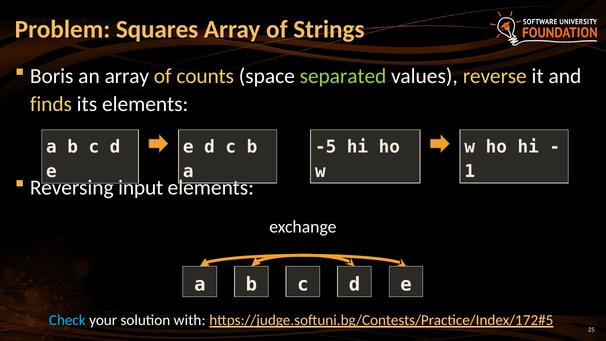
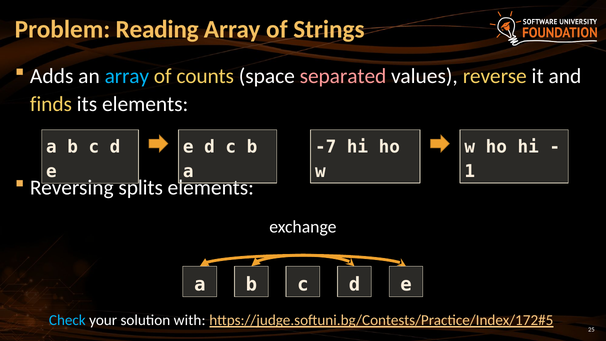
Squares: Squares -> Reading (157, 29)
Boris: Boris -> Adds (52, 76)
array colour: white -> light blue (127, 76)
separated colour: light green -> pink (343, 76)
-5: -5 -> -7 (326, 147)
input: input -> splits (141, 187)
